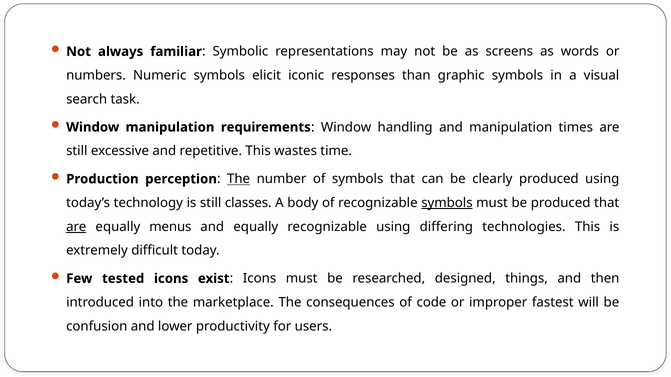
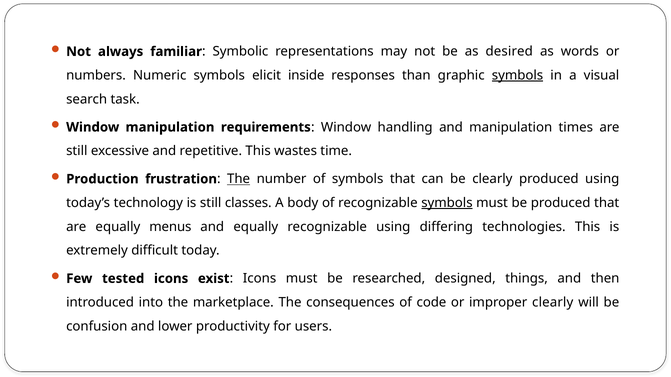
screens: screens -> desired (509, 52)
iconic: iconic -> inside (306, 75)
symbols underline: none -> present (518, 75)
perception: perception -> frustration (181, 179)
are underline: present -> none (76, 227)
improper fastest: fastest -> clearly (553, 303)
